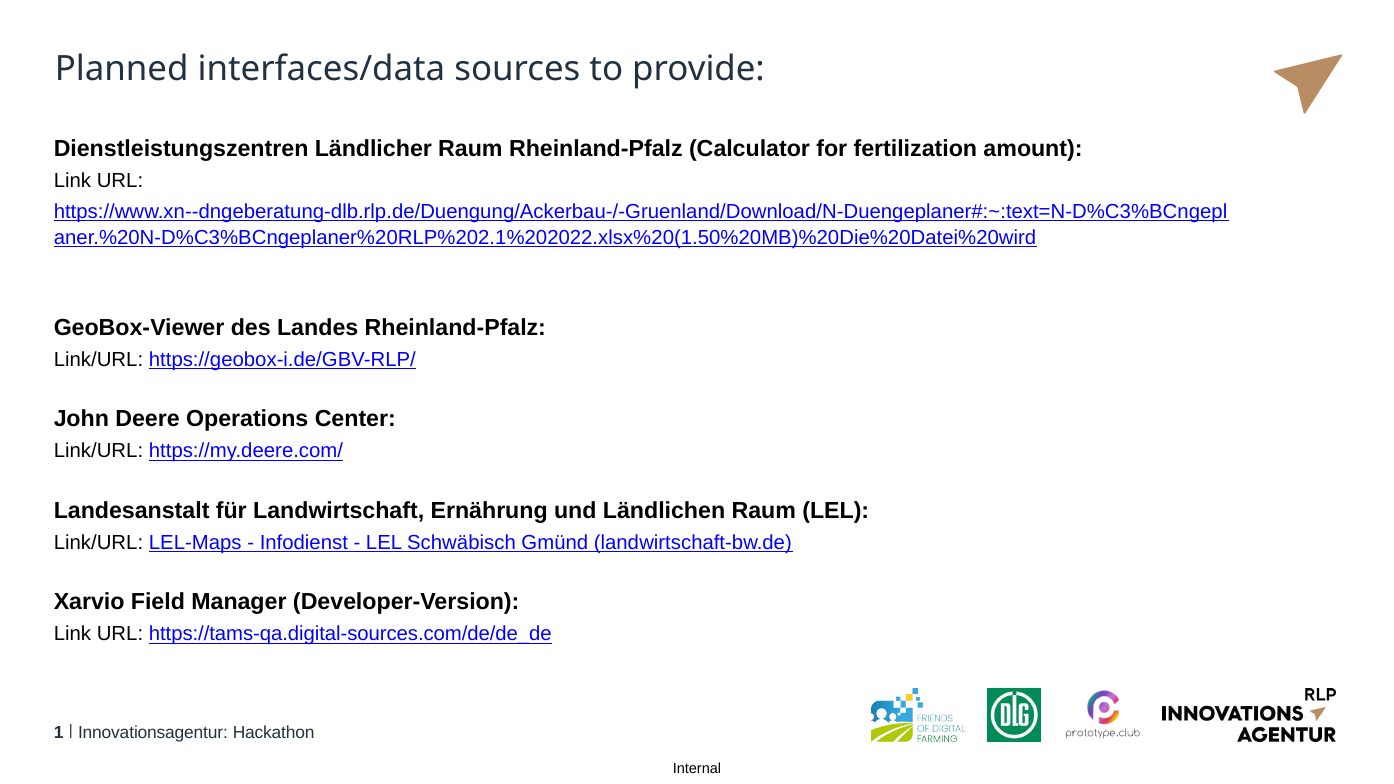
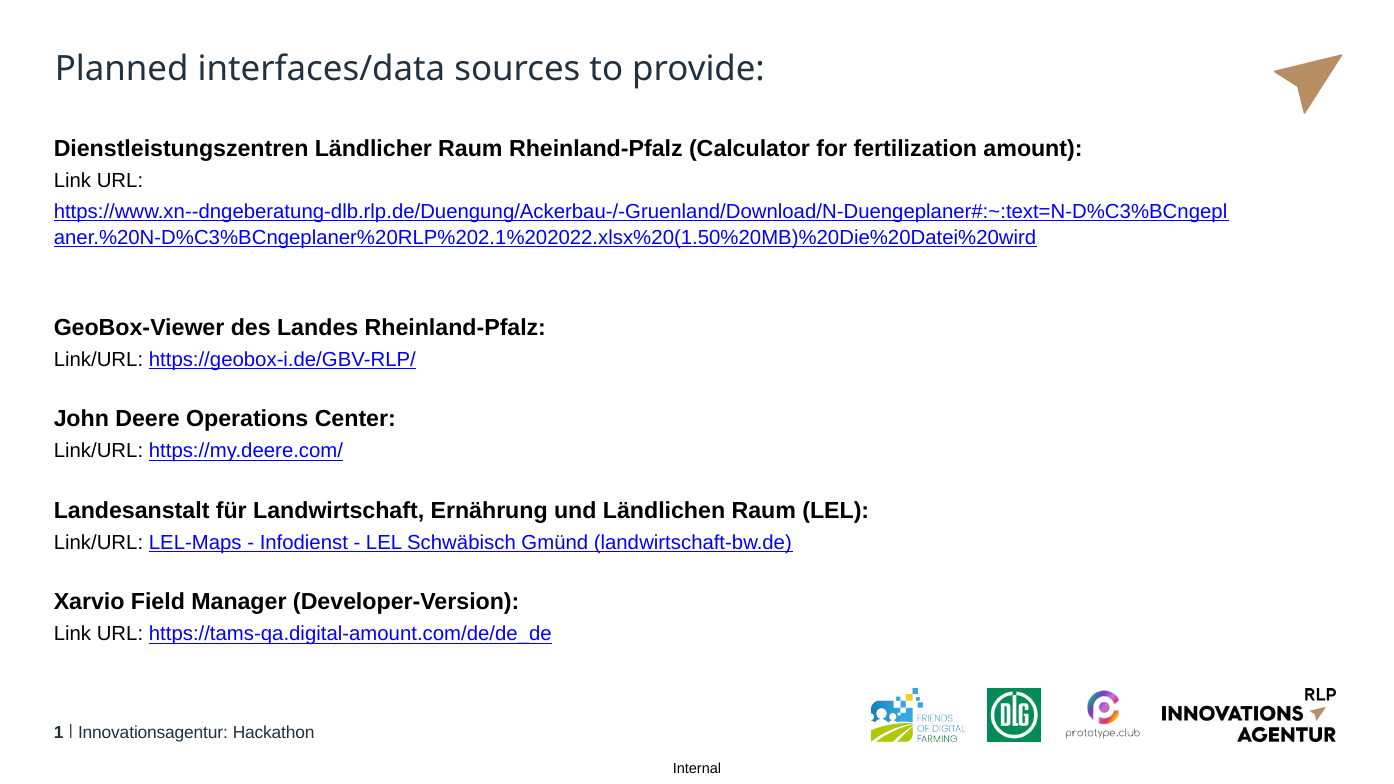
https://tams-qa.digital-sources.com/de/de_de: https://tams-qa.digital-sources.com/de/de_de -> https://tams-qa.digital-amount.com/de/de_de (350, 634)
